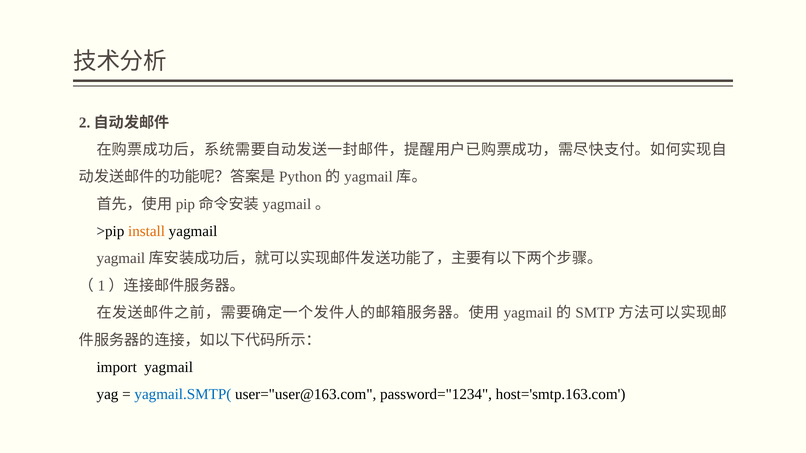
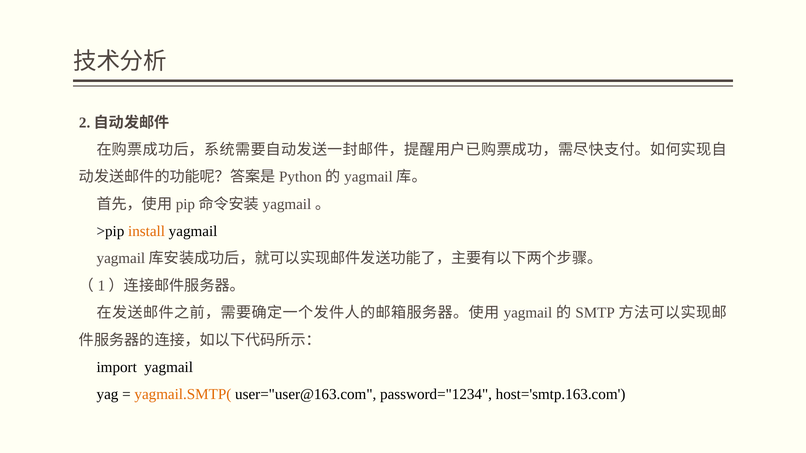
yagmail.SMTP( colour: blue -> orange (183, 395)
